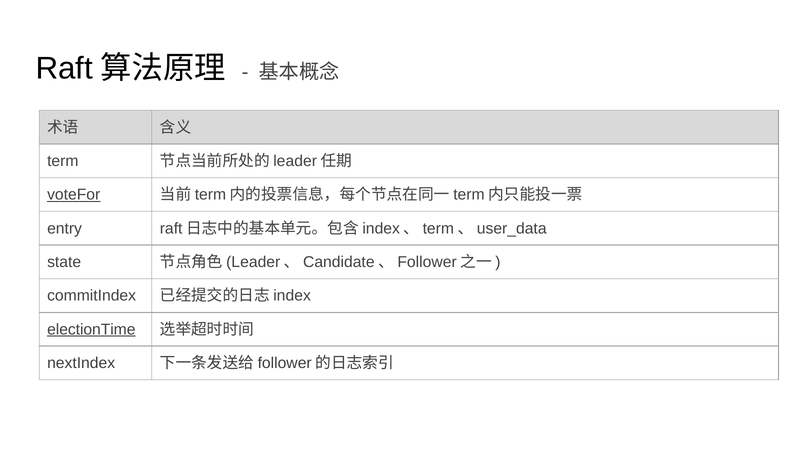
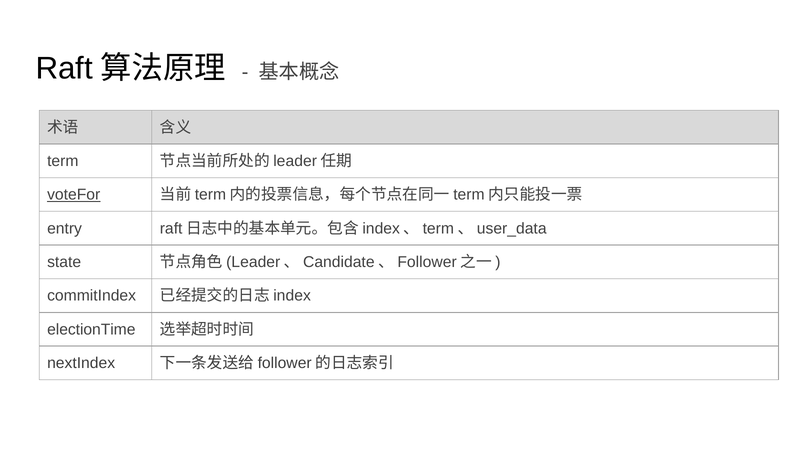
electionTime underline: present -> none (91, 330)
